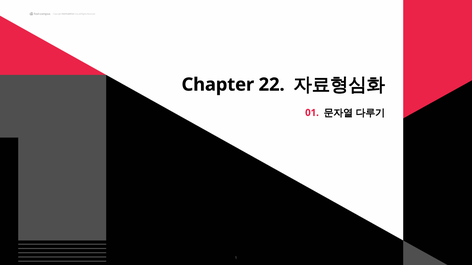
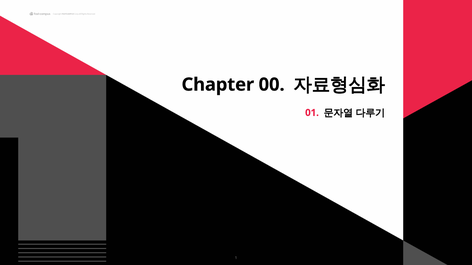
22: 22 -> 00 (272, 85)
